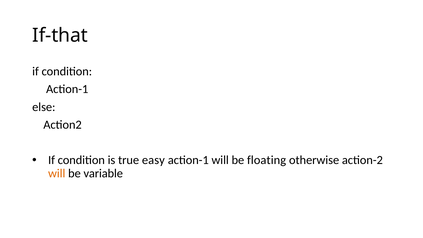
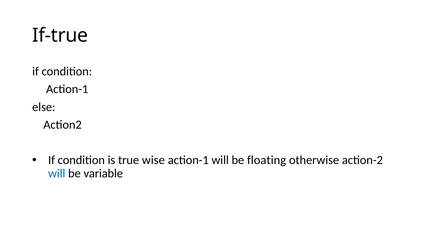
If-that: If-that -> If-true (60, 36)
easy: easy -> wise (153, 160)
will colour: orange -> blue (57, 173)
